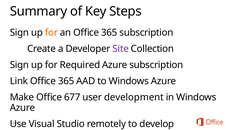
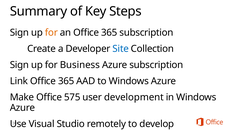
Site colour: purple -> blue (121, 49)
Required: Required -> Business (80, 65)
677: 677 -> 575 (72, 97)
